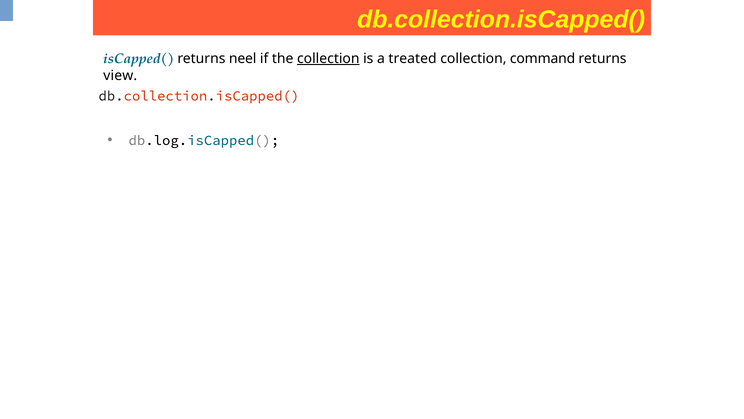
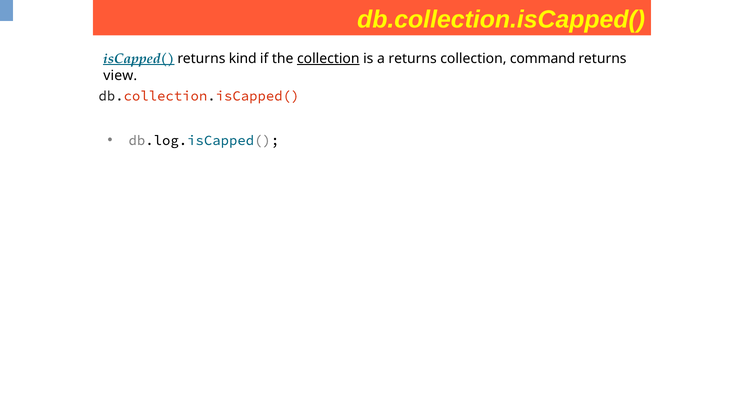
isCapped( underline: none -> present (139, 59)
neel: neel -> kind (243, 59)
a treated: treated -> returns (413, 59)
